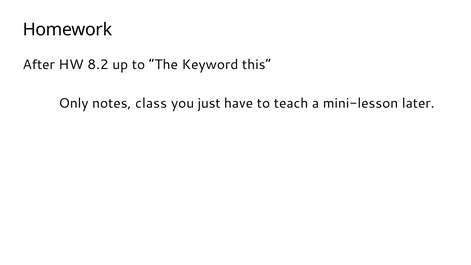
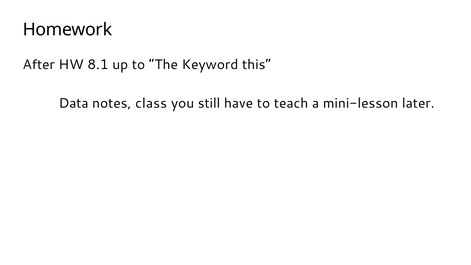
8.2: 8.2 -> 8.1 (98, 65)
Only: Only -> Data (74, 103)
just: just -> still (209, 103)
